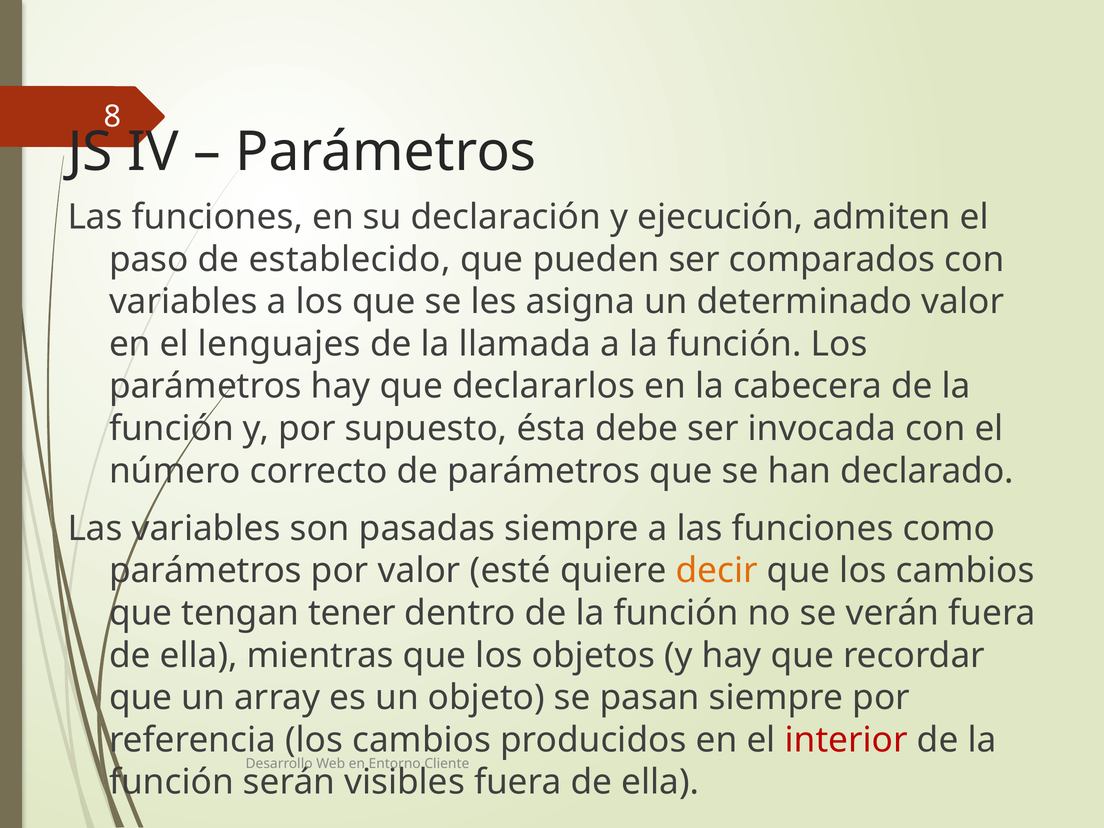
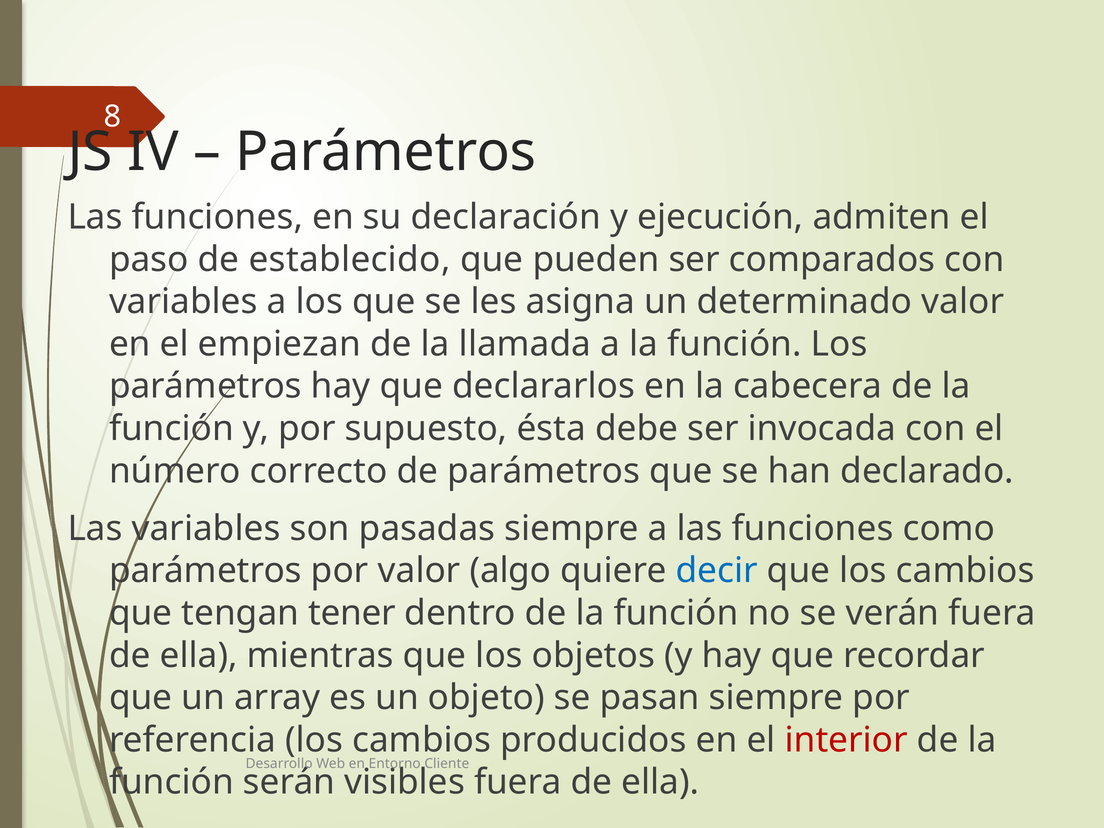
lenguajes: lenguajes -> empiezan (279, 344)
esté: esté -> algo (510, 571)
decir colour: orange -> blue (717, 571)
